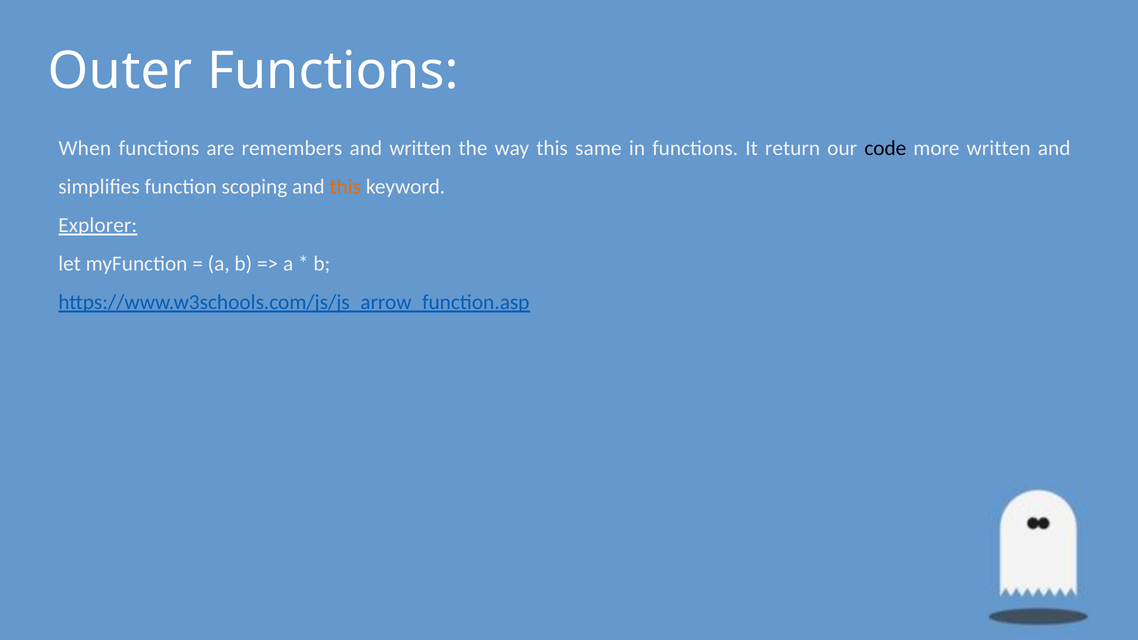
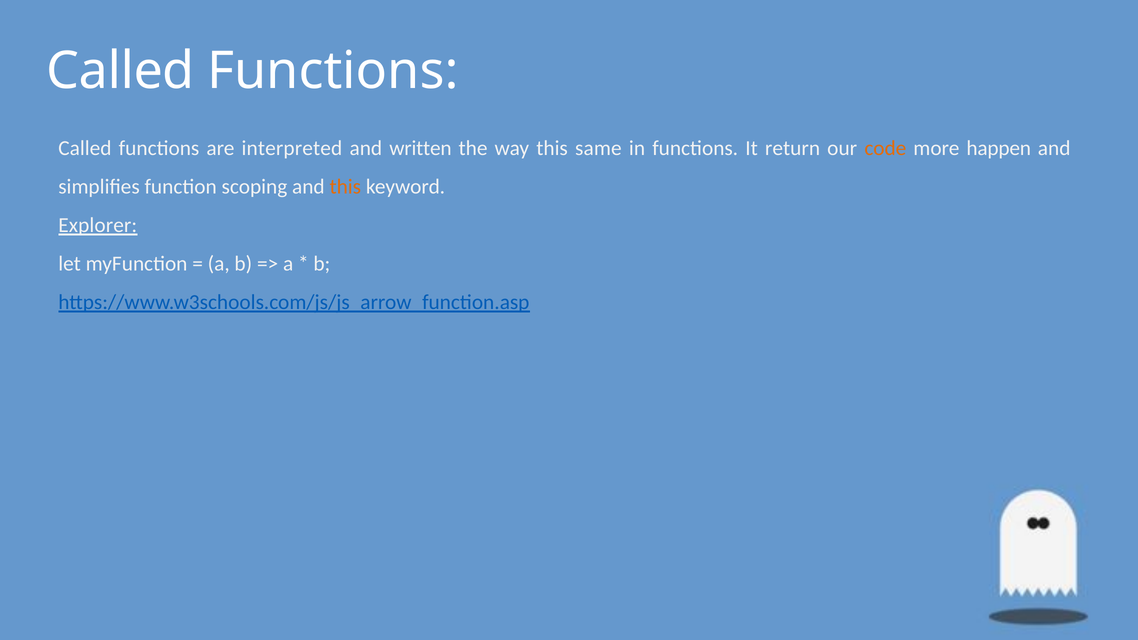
Outer: Outer -> Called (120, 71)
When: When -> Called (85, 148)
remembers: remembers -> interpreted (292, 148)
code colour: black -> orange (885, 148)
more written: written -> happen (999, 148)
